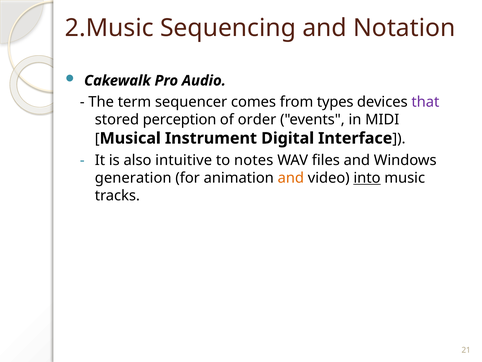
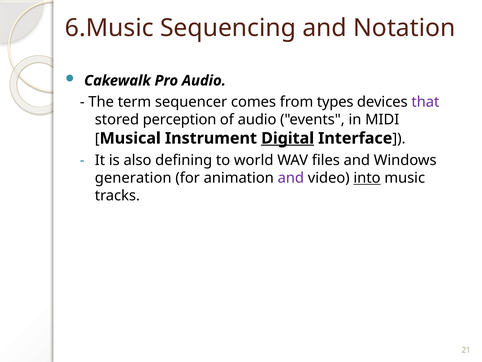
2.Music: 2.Music -> 6.Music (109, 28)
of order: order -> audio (257, 120)
Digital underline: none -> present (288, 138)
intuitive: intuitive -> defining (184, 160)
notes: notes -> world (254, 160)
and colour: orange -> purple (291, 178)
